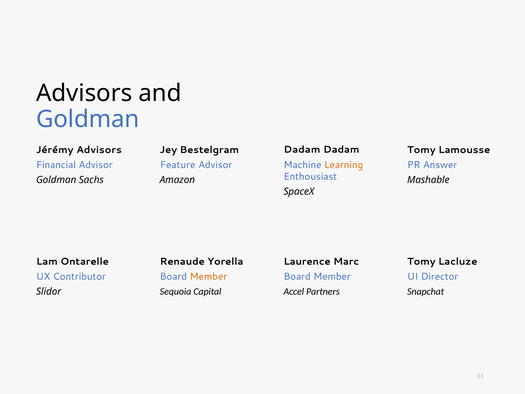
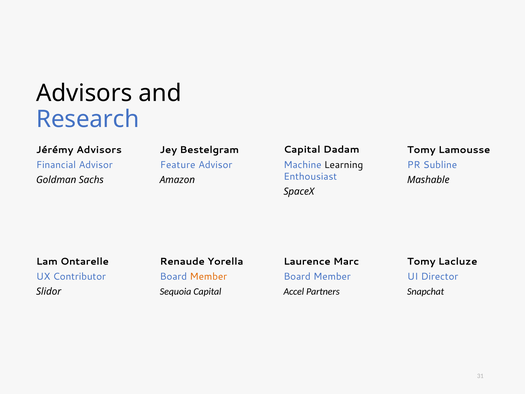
Goldman: Goldman -> Research (88, 119)
Dadam: Dadam -> Capital (302, 150)
Learning colour: orange -> black (344, 165)
Answer: Answer -> Subline (440, 165)
